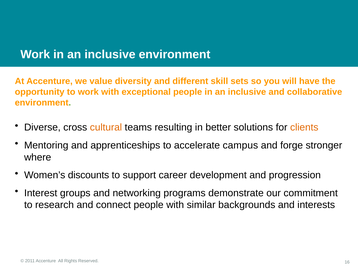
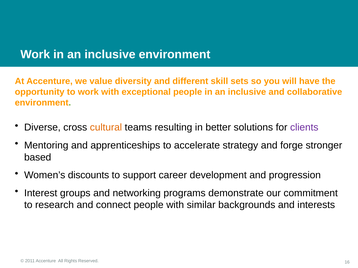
clients colour: orange -> purple (304, 128)
campus: campus -> strategy (240, 146)
where: where -> based (38, 158)
